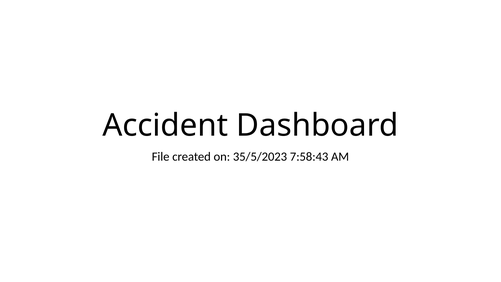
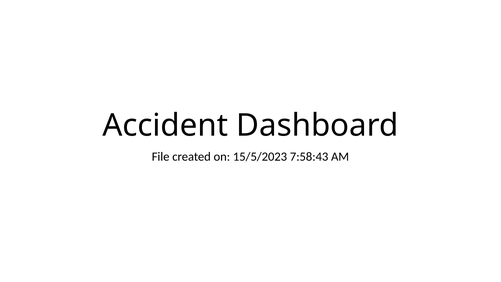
35/5/2023: 35/5/2023 -> 15/5/2023 (260, 157)
